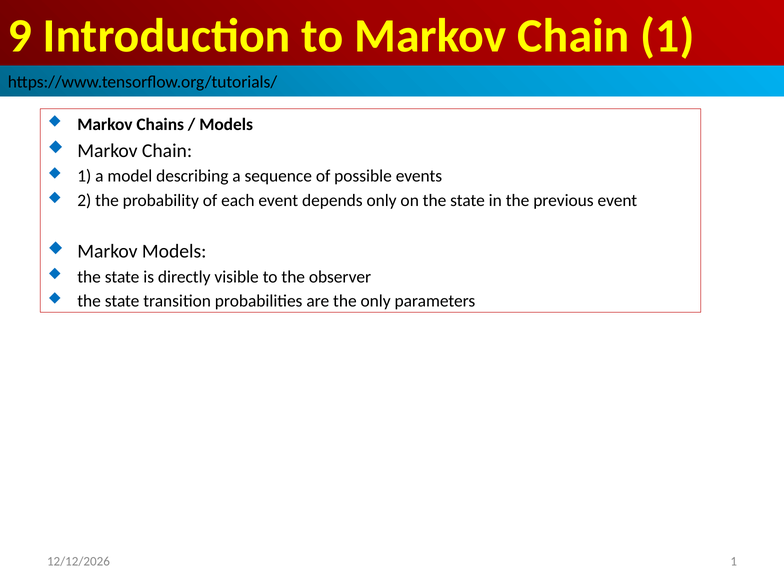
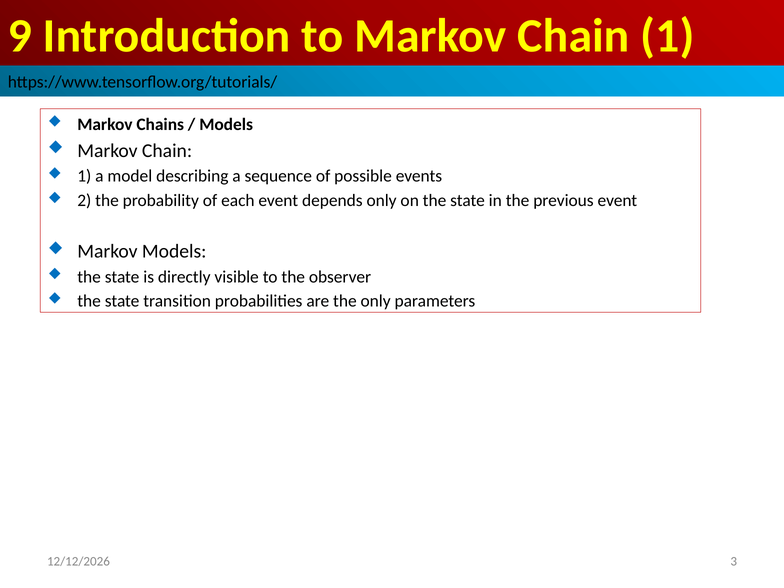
1: 1 -> 3 (734, 561)
